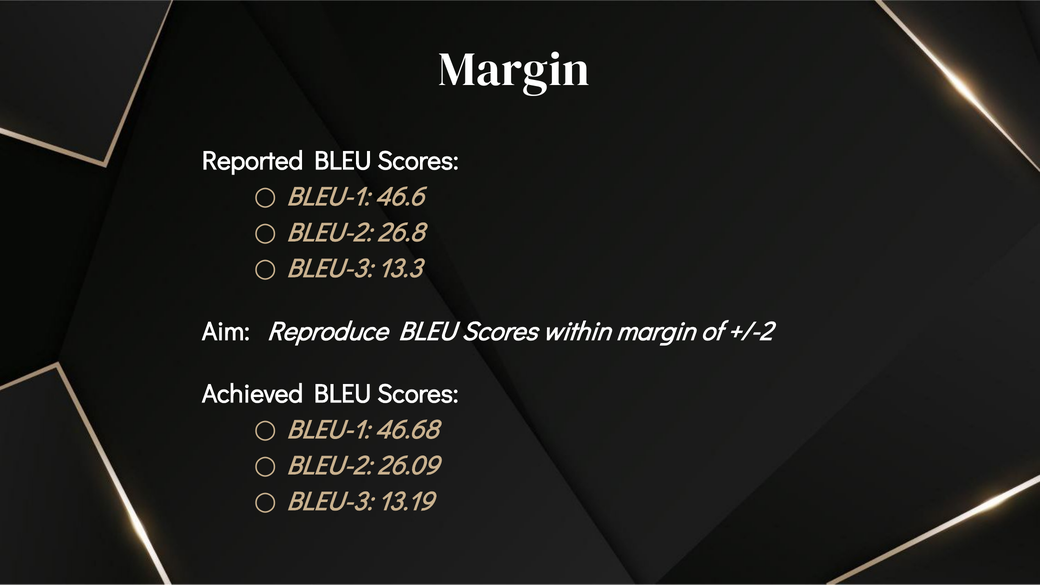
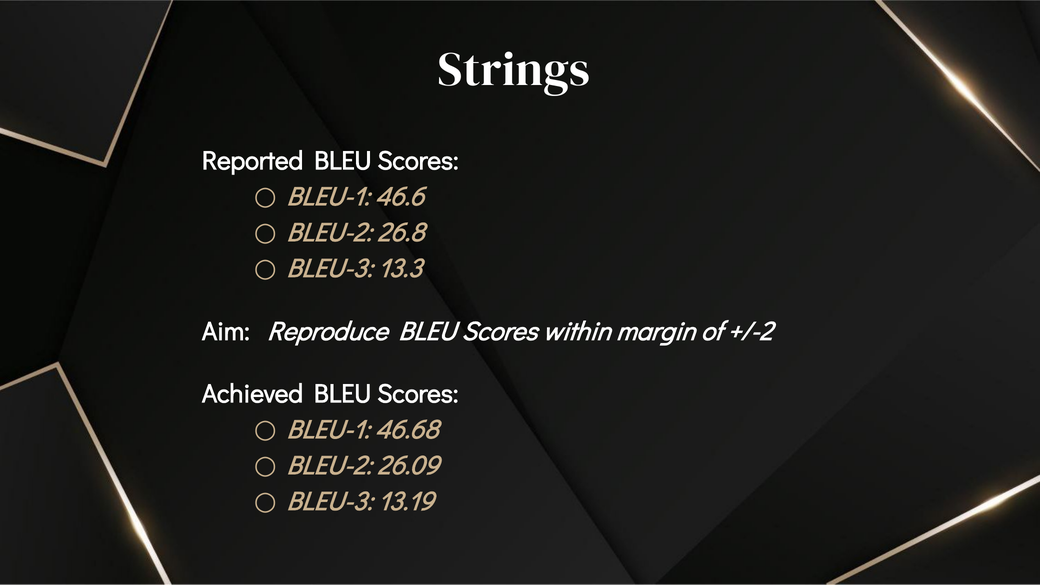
Margin: Margin -> Strings (514, 70)
